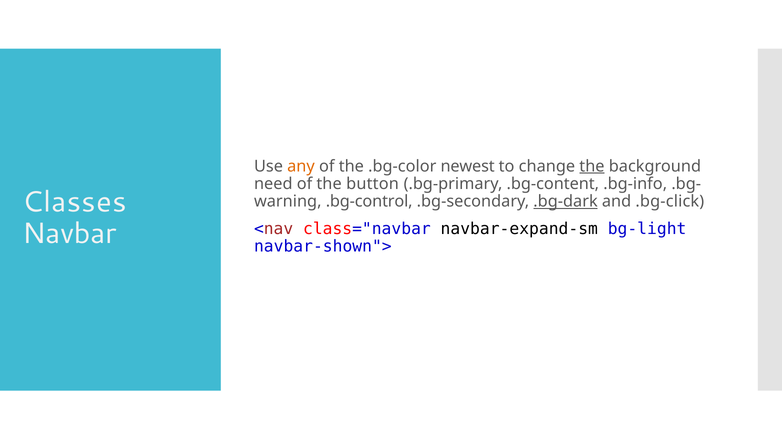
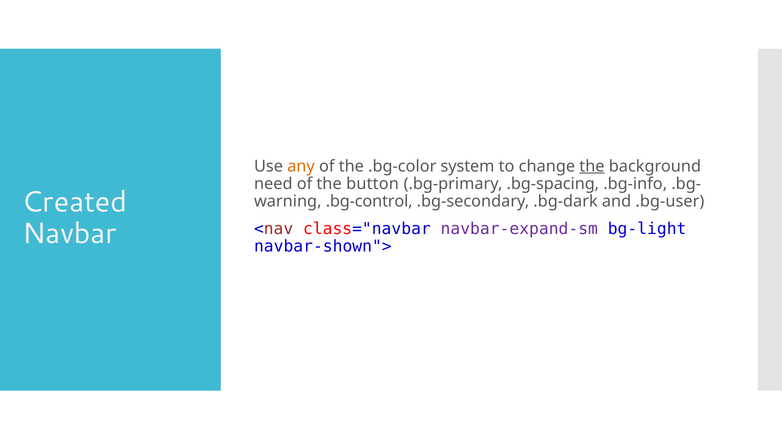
newest: newest -> system (468, 166)
.bg-content: .bg-content -> .bg-spacing (553, 184)
Classes: Classes -> Created (75, 202)
.bg-dark underline: present -> none (566, 201)
.bg-click: .bg-click -> .bg-user (670, 201)
navbar-expand-sm colour: black -> purple (519, 229)
